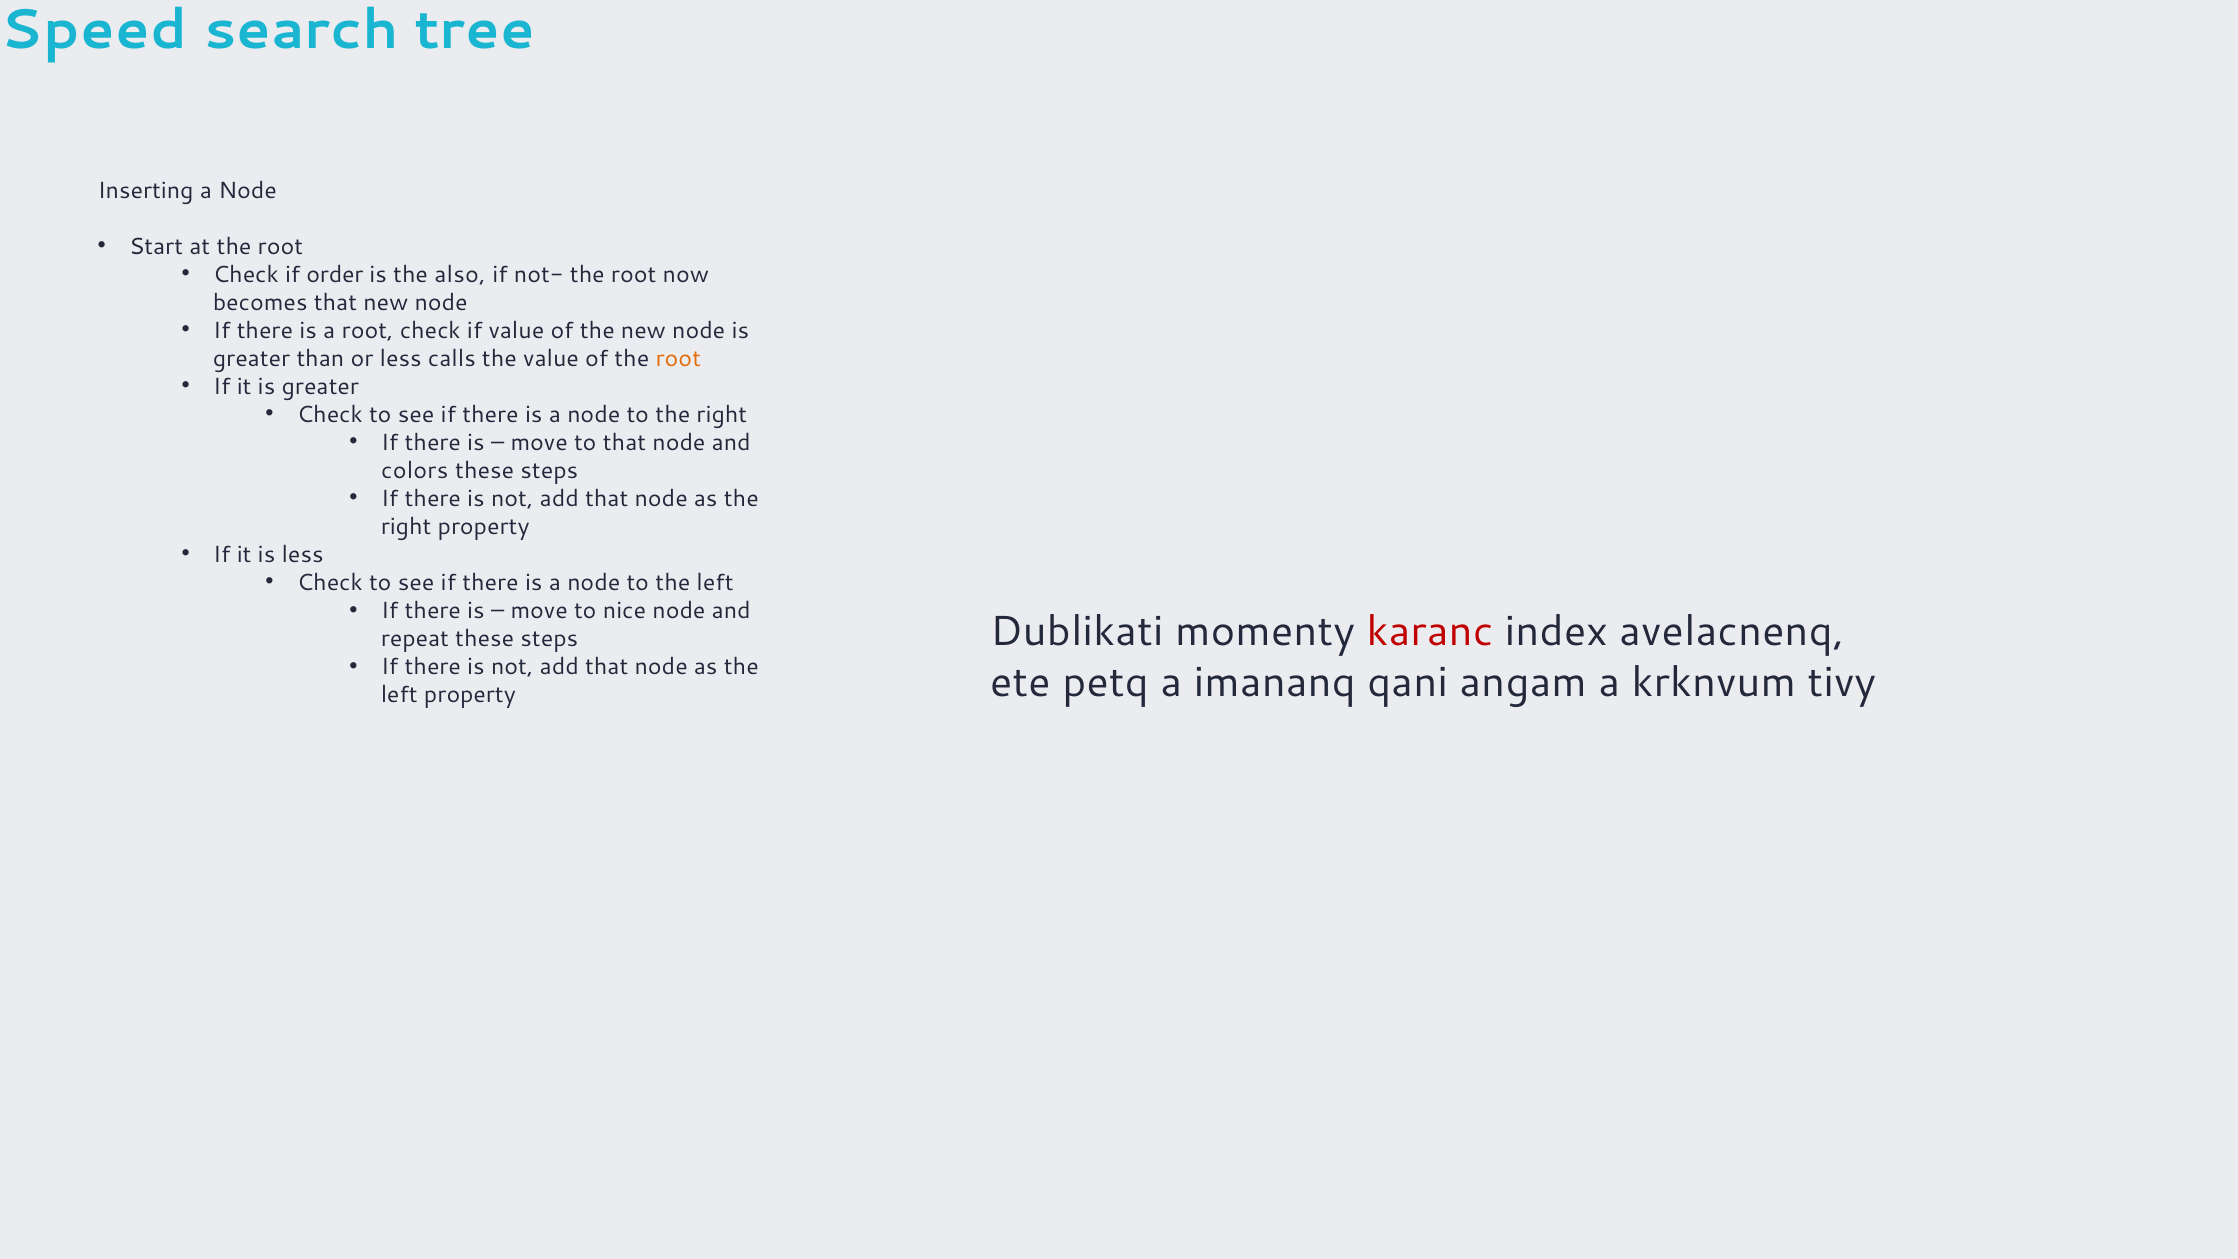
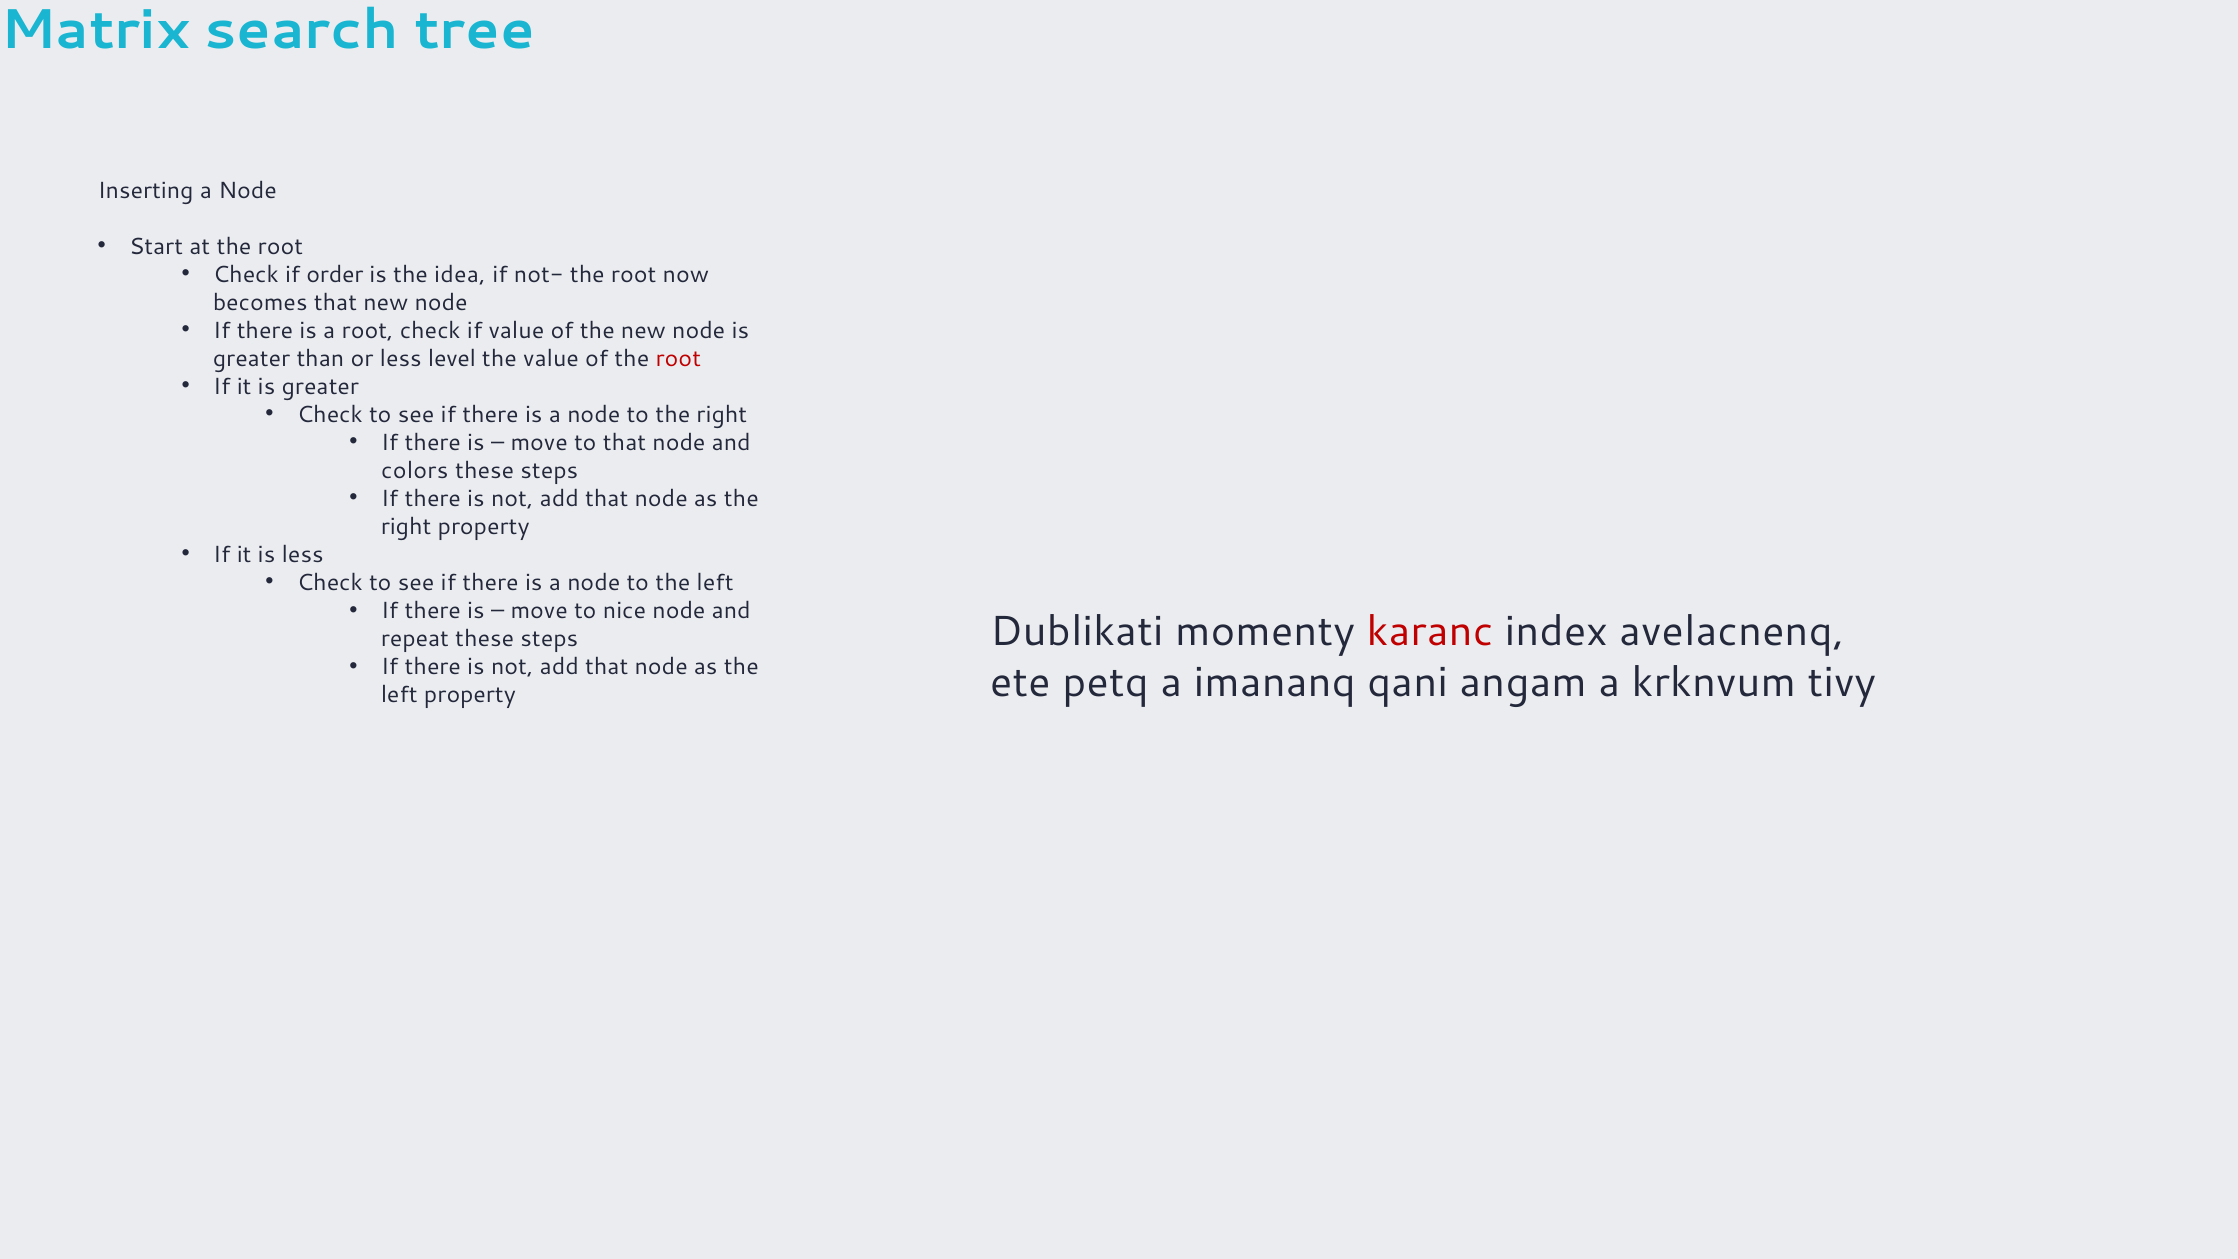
Speed: Speed -> Matrix (95, 30)
also: also -> idea (460, 274)
calls: calls -> level (452, 358)
root colour: orange -> red (678, 358)
